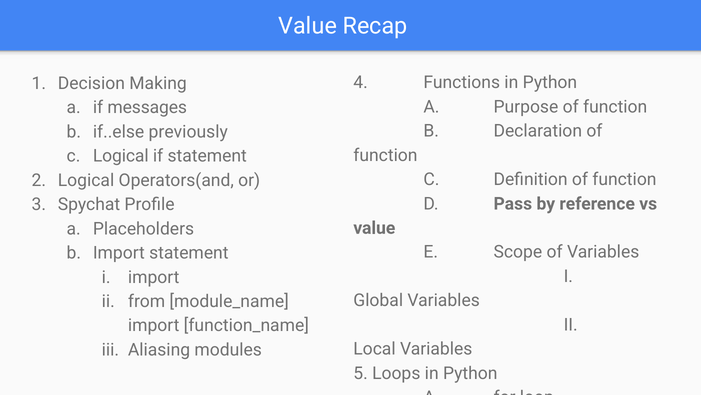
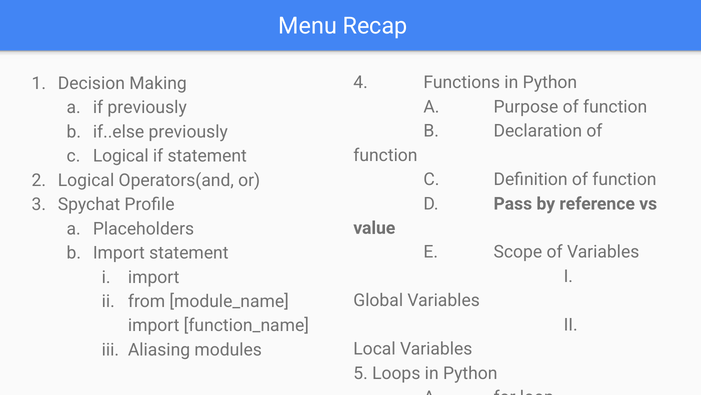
Value: Value -> Menu (308, 26)
if messages: messages -> previously (147, 108)
